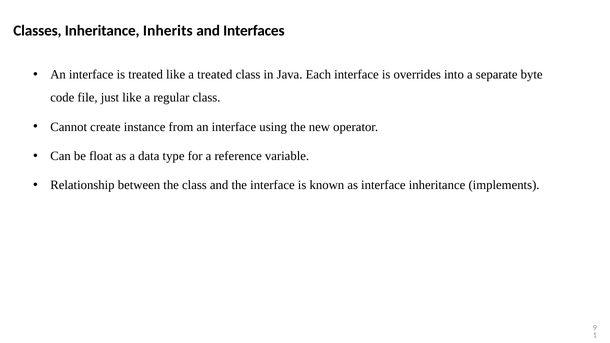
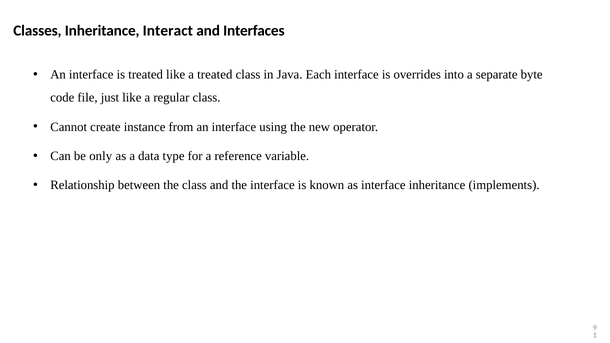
Inherits: Inherits -> Interact (168, 31)
float: float -> only (101, 156)
